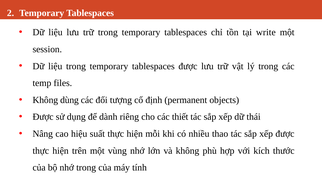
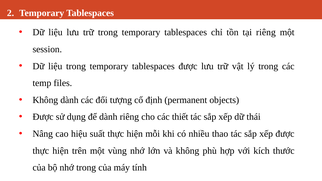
tại write: write -> riêng (266, 32)
Không dùng: dùng -> dành (69, 100)
